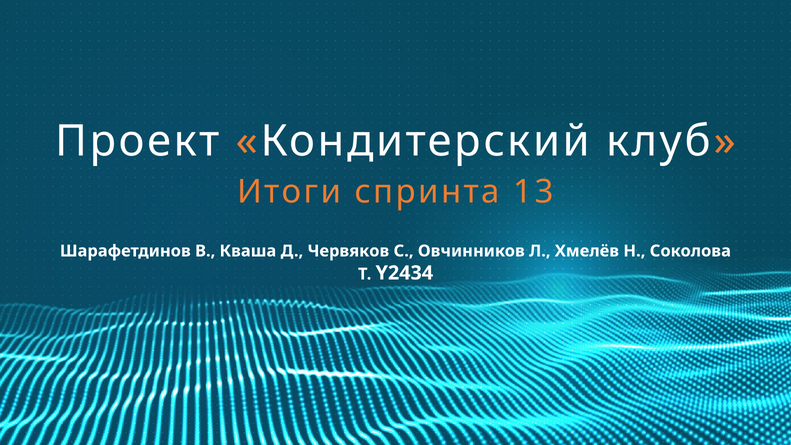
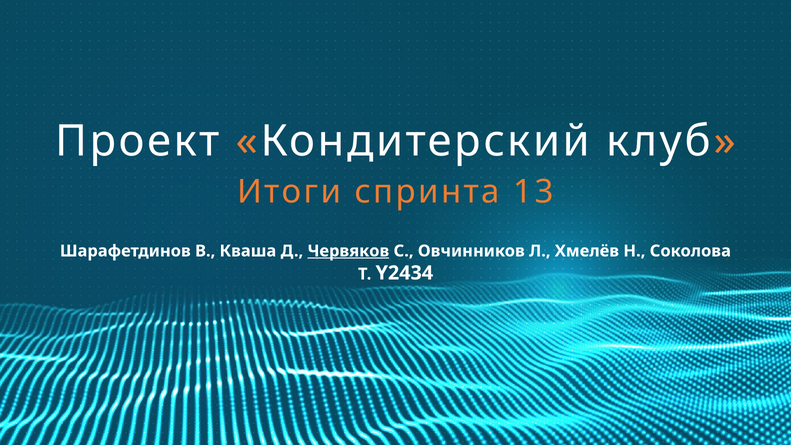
Червяков underline: none -> present (348, 251)
